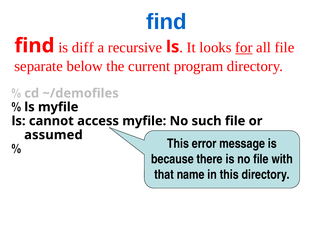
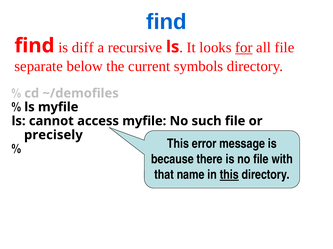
program: program -> symbols (198, 67)
assumed: assumed -> precisely (53, 135)
this underline: none -> present (229, 175)
